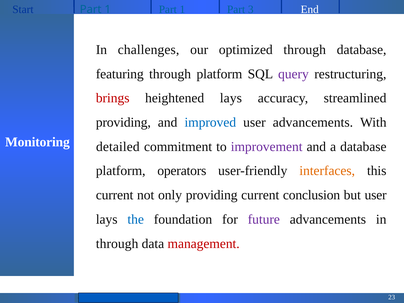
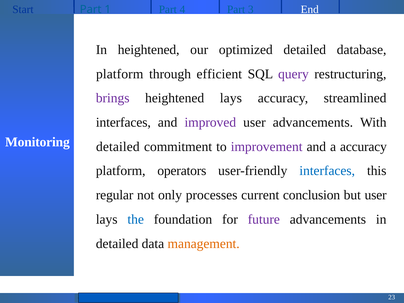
1 Part 1: 1 -> 4 (182, 10)
In challenges: challenges -> heightened (149, 50)
optimized through: through -> detailed (305, 50)
featuring: featuring -> platform (120, 74)
through platform: platform -> efficient (219, 74)
brings colour: red -> purple (113, 98)
providing: providing -> interfaces (123, 122)
improved colour: blue -> purple (210, 122)
a database: database -> accuracy (363, 147)
interfaces colour: orange -> blue (327, 171)
current: current -> regular (115, 195)
only providing: providing -> processes (212, 195)
through: through -> detailed (117, 244)
management colour: red -> orange (204, 244)
